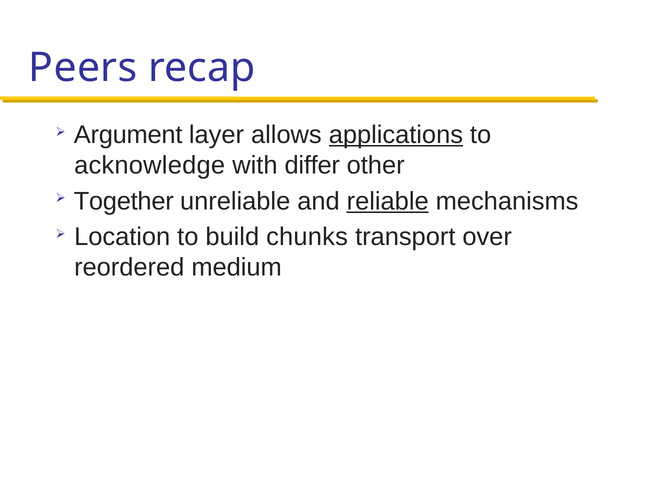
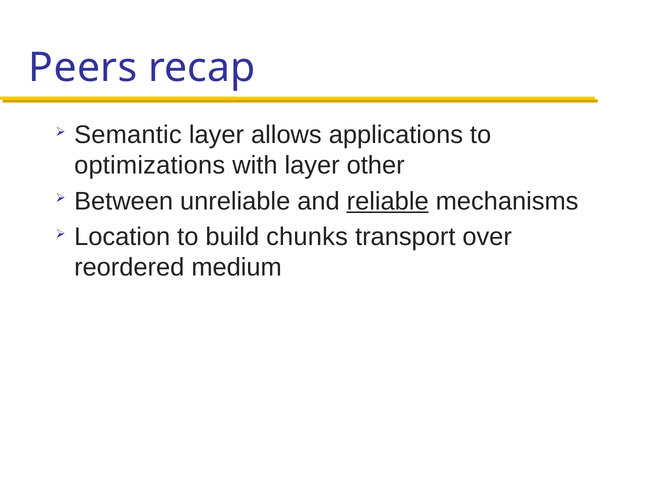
Argument: Argument -> Semantic (128, 135)
applications underline: present -> none (396, 135)
acknowledge: acknowledge -> optimizations (150, 166)
with differ: differ -> layer (312, 166)
Together: Together -> Between (124, 201)
